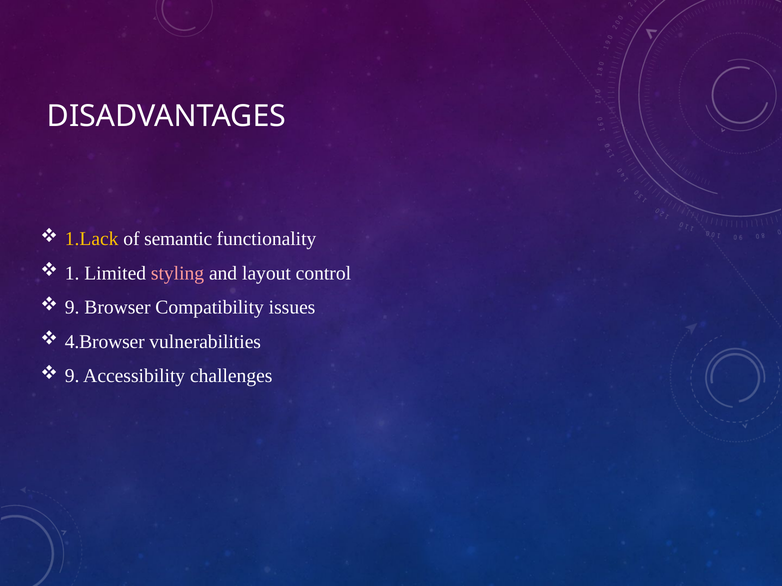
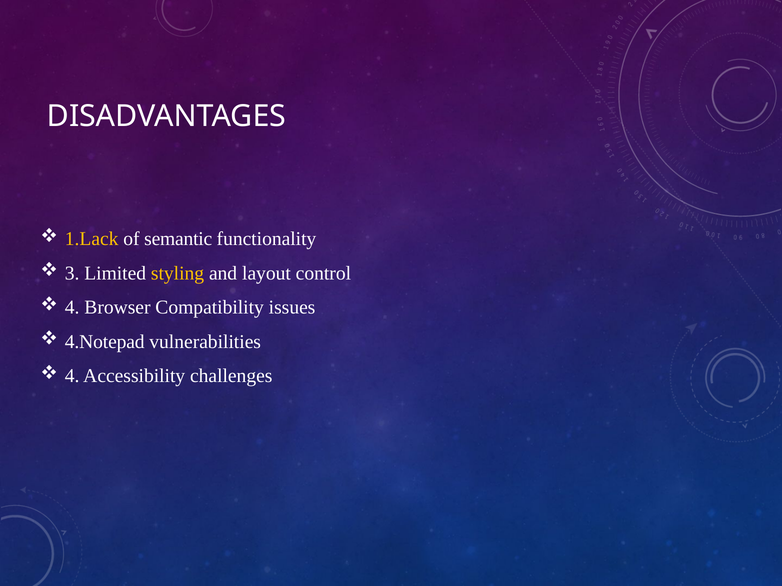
1: 1 -> 3 (72, 273)
styling colour: pink -> yellow (178, 273)
9: 9 -> 4 (72, 308)
4.Browser: 4.Browser -> 4.Notepad (105, 342)
9: 9 -> 4 (72, 376)
